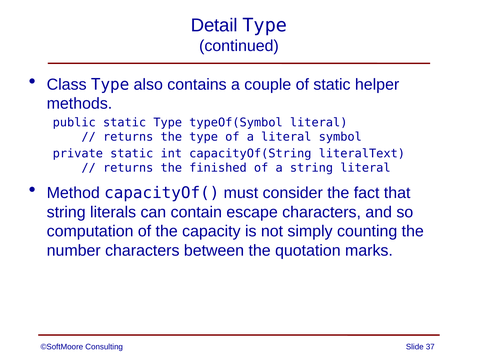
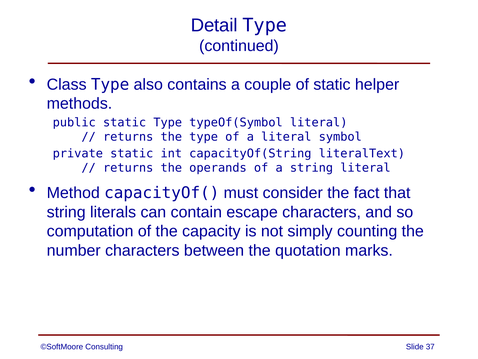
finished: finished -> operands (218, 168)
